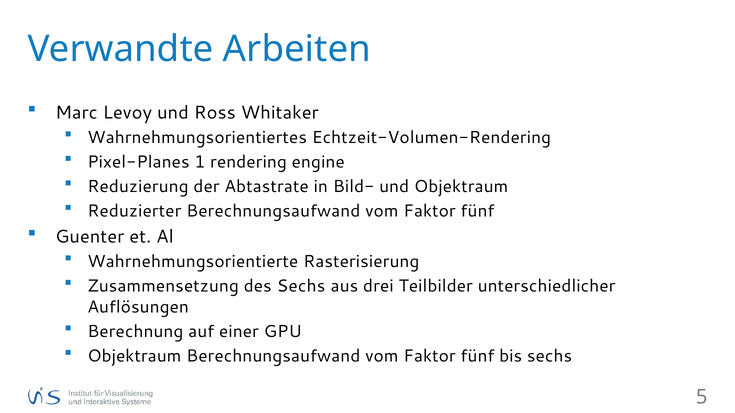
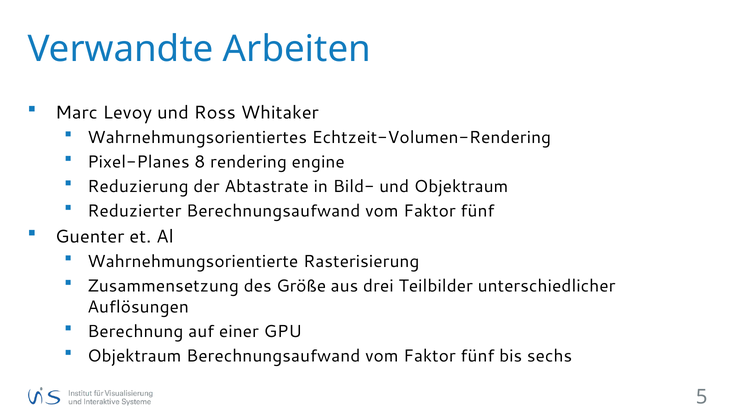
1: 1 -> 8 (200, 162)
des Sechs: Sechs -> Größe (301, 286)
